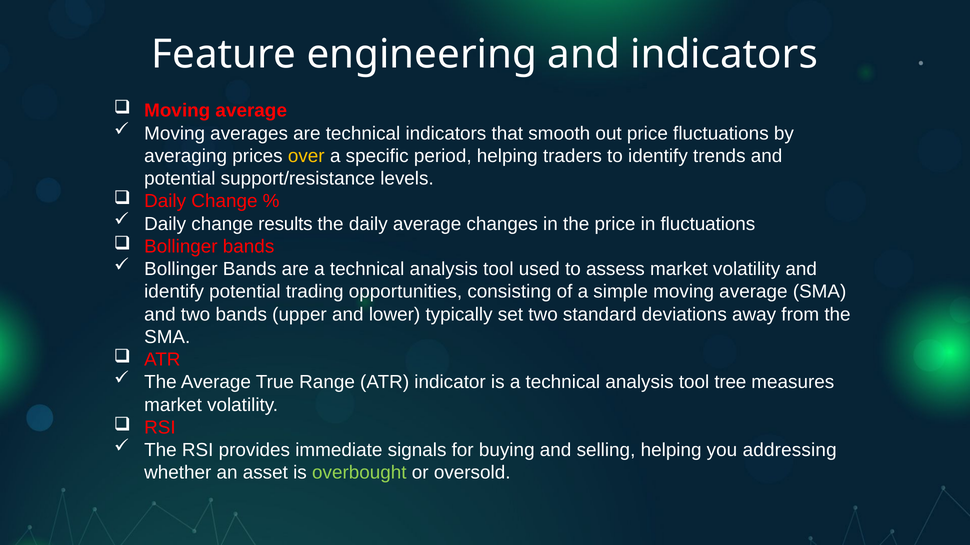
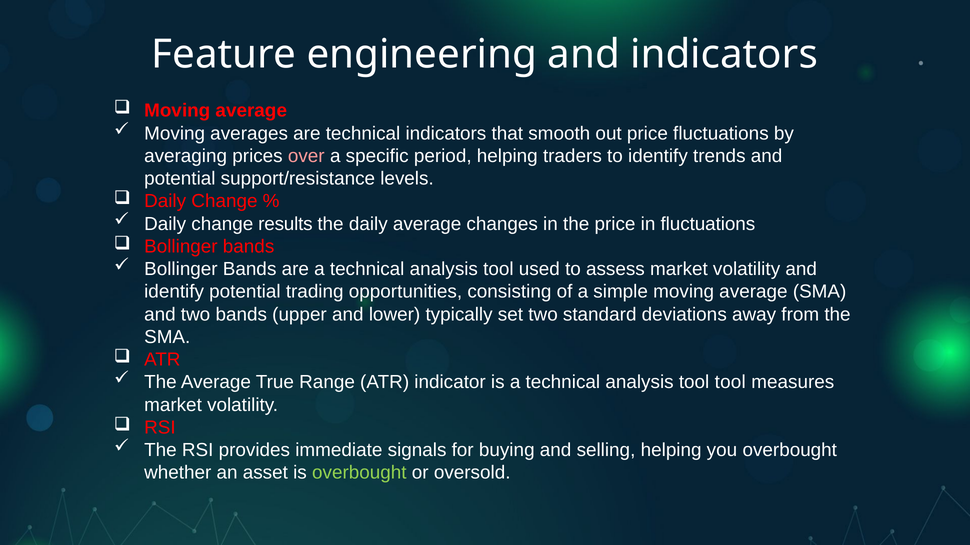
over colour: yellow -> pink (306, 156)
tool tree: tree -> tool (730, 383)
you addressing: addressing -> overbought (790, 451)
